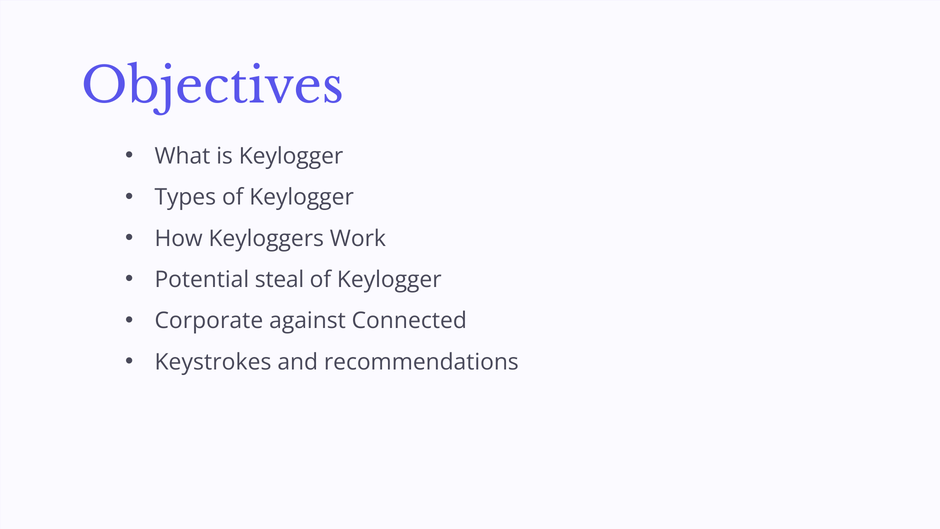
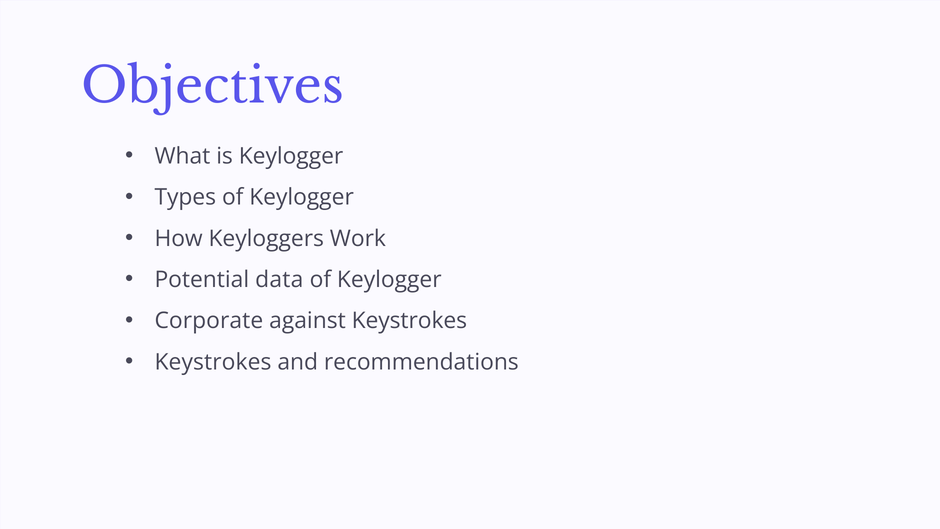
steal: steal -> data (279, 280)
against Connected: Connected -> Keystrokes (409, 321)
